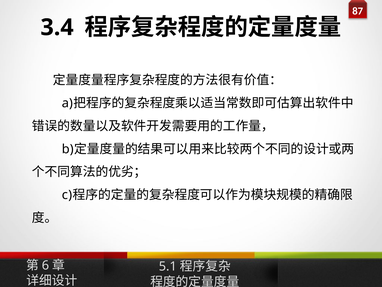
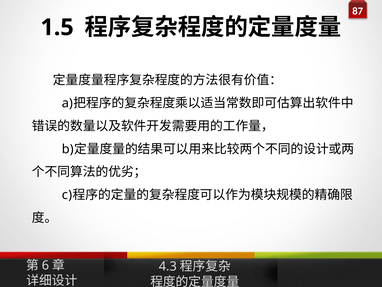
3.4: 3.4 -> 1.5 (57, 27)
5.1: 5.1 -> 4.3 (168, 266)
